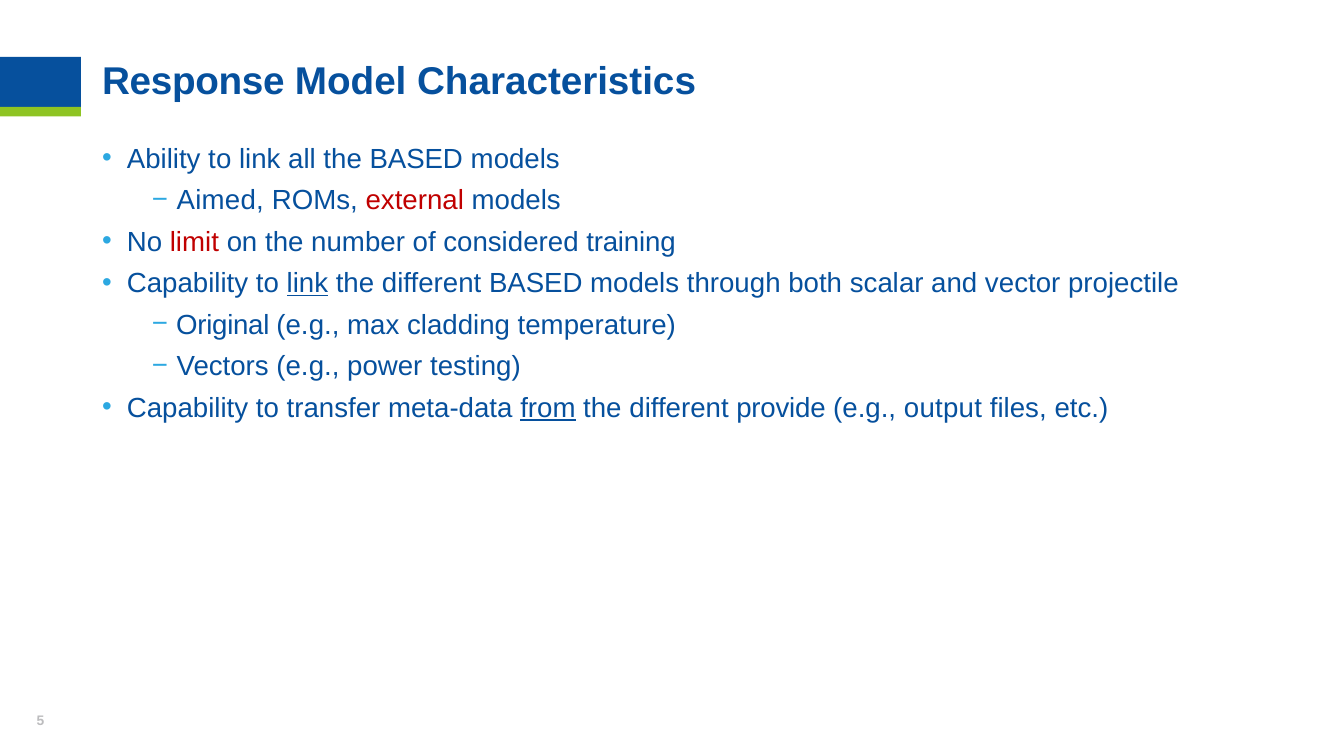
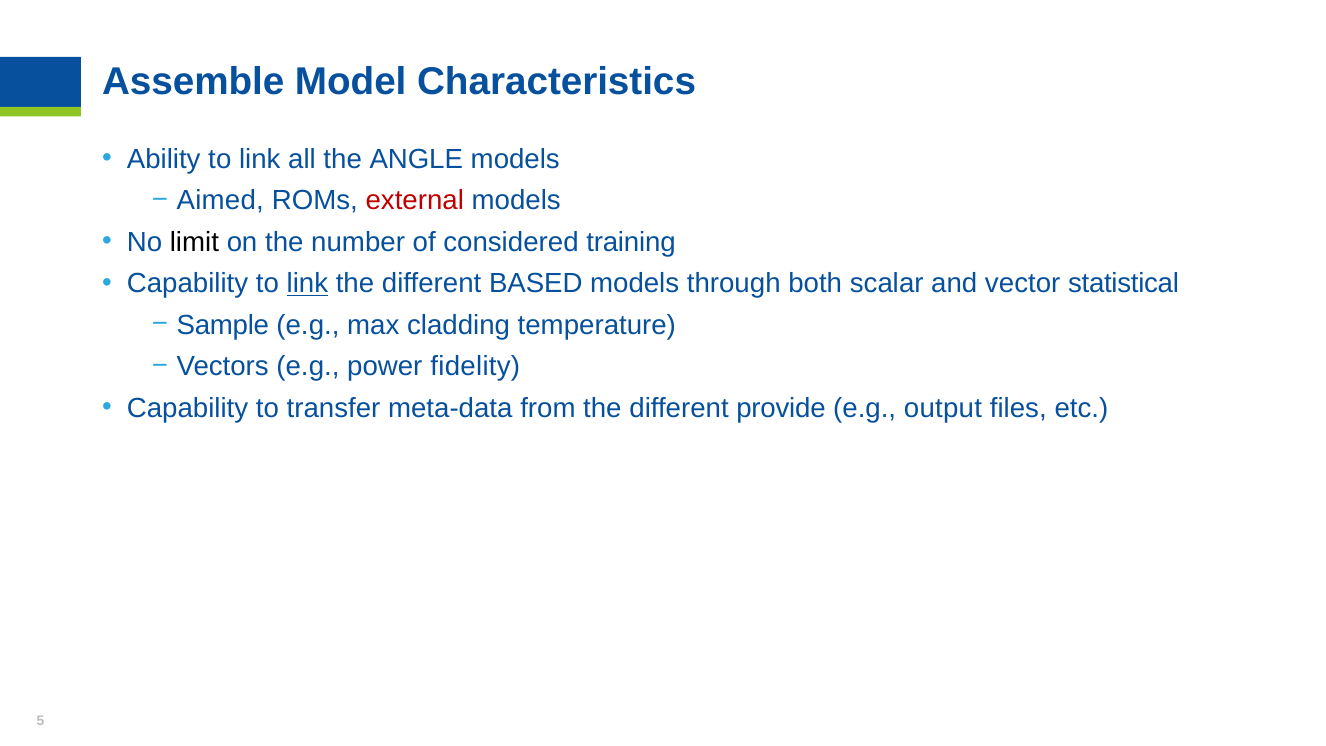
Response: Response -> Assemble (193, 81)
the BASED: BASED -> ANGLE (416, 159)
limit colour: red -> black (194, 242)
projectile: projectile -> statistical (1123, 284)
Original: Original -> Sample (223, 325)
testing: testing -> fidelity (475, 366)
from underline: present -> none (548, 408)
